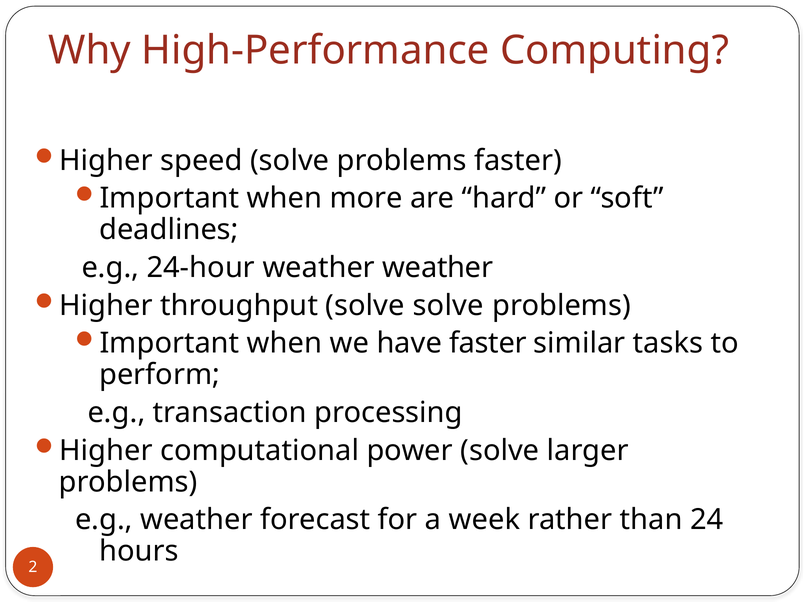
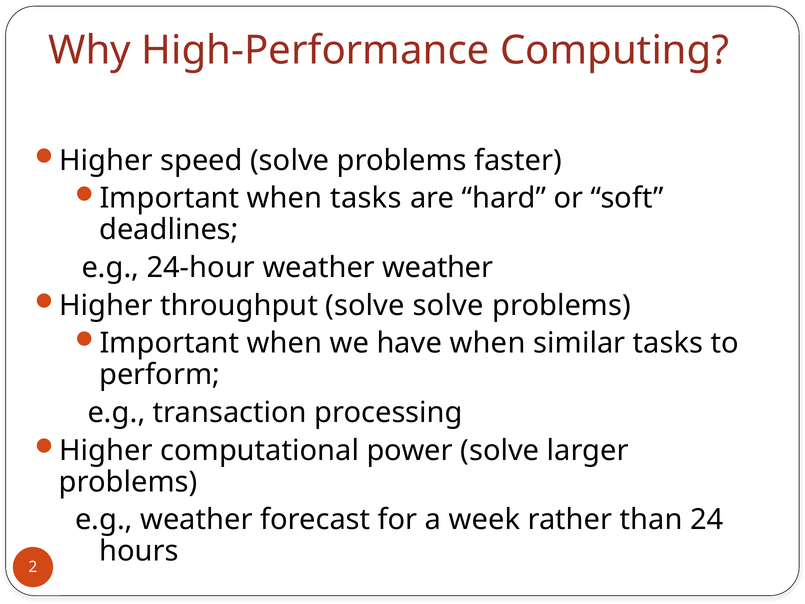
when more: more -> tasks (366, 198)
have faster: faster -> when (488, 343)
